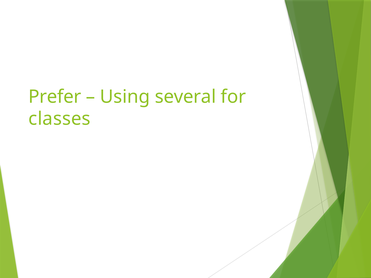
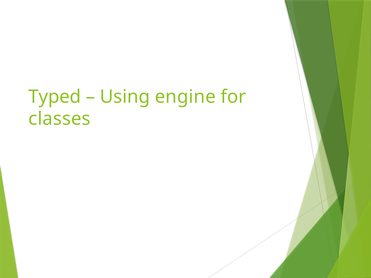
Prefer: Prefer -> Typed (55, 97)
several: several -> engine (185, 97)
